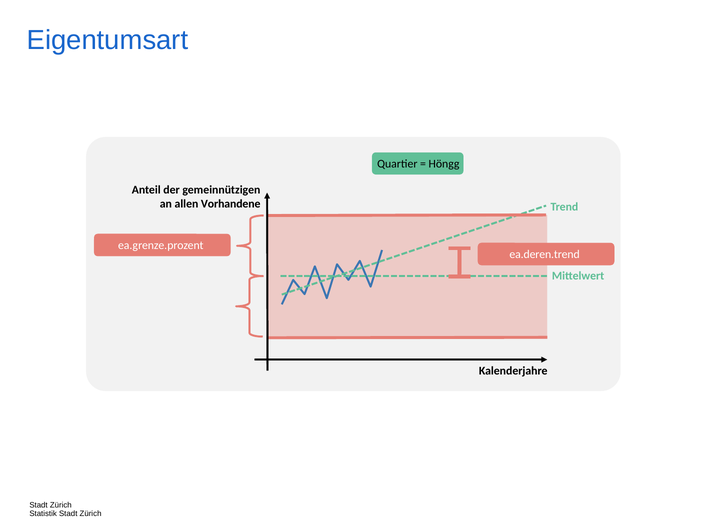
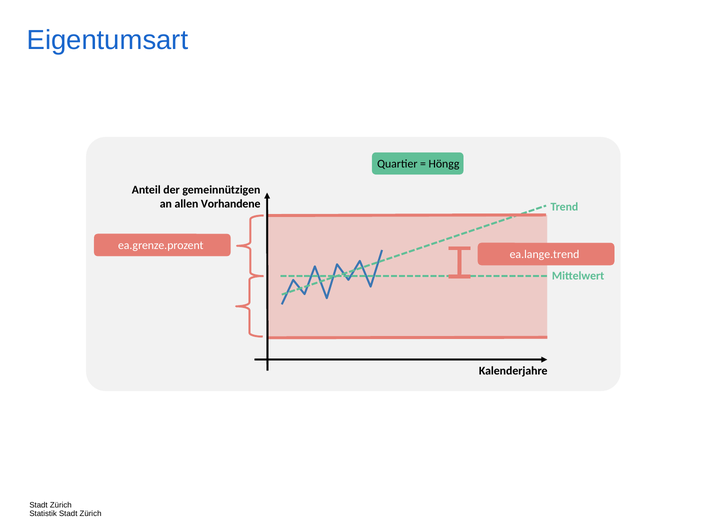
ea.deren.trend: ea.deren.trend -> ea.lange.trend (545, 254)
